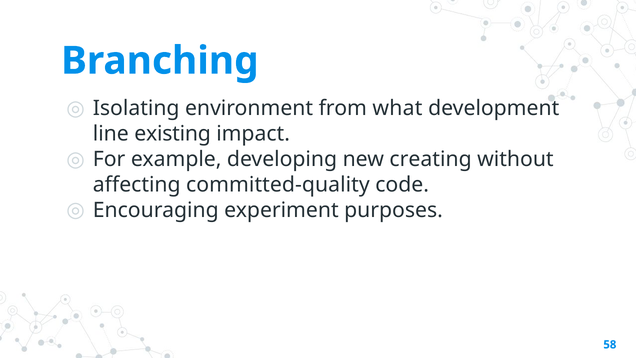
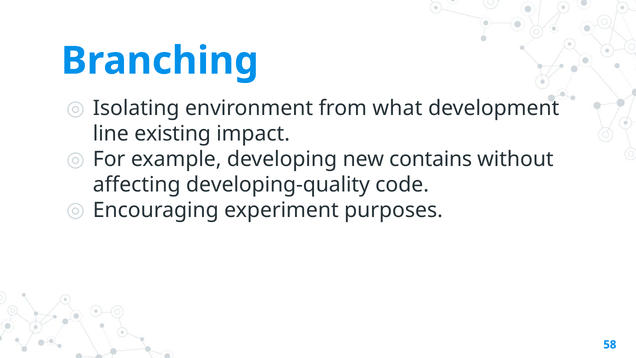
creating: creating -> contains (431, 159)
committed-quality: committed-quality -> developing-quality (278, 185)
